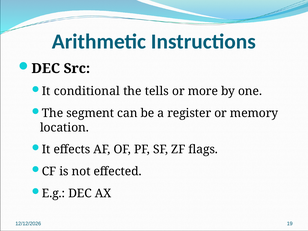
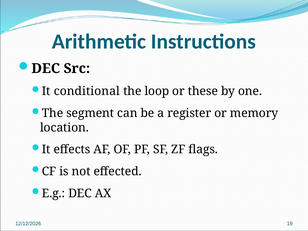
tells: tells -> loop (157, 91)
more: more -> these (203, 91)
